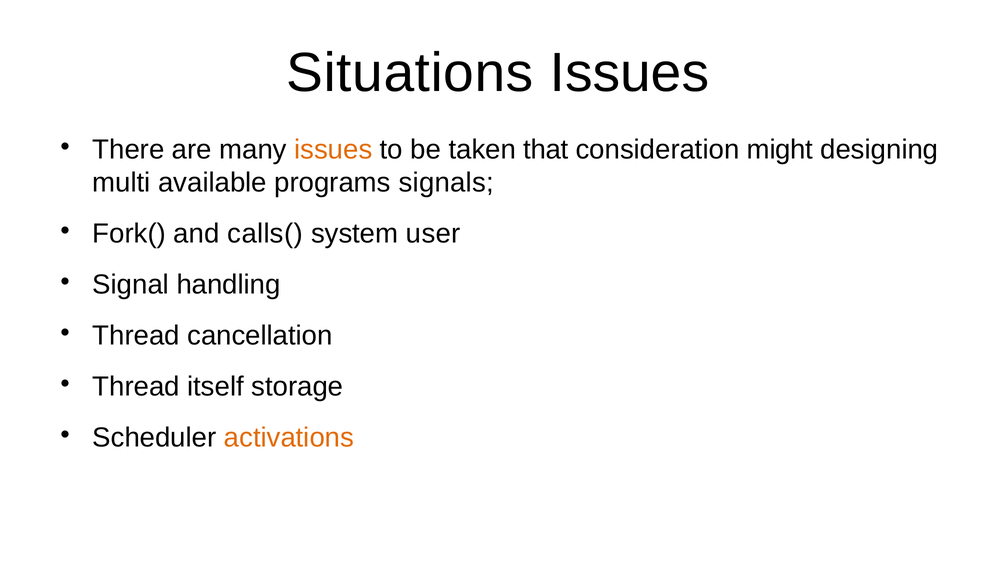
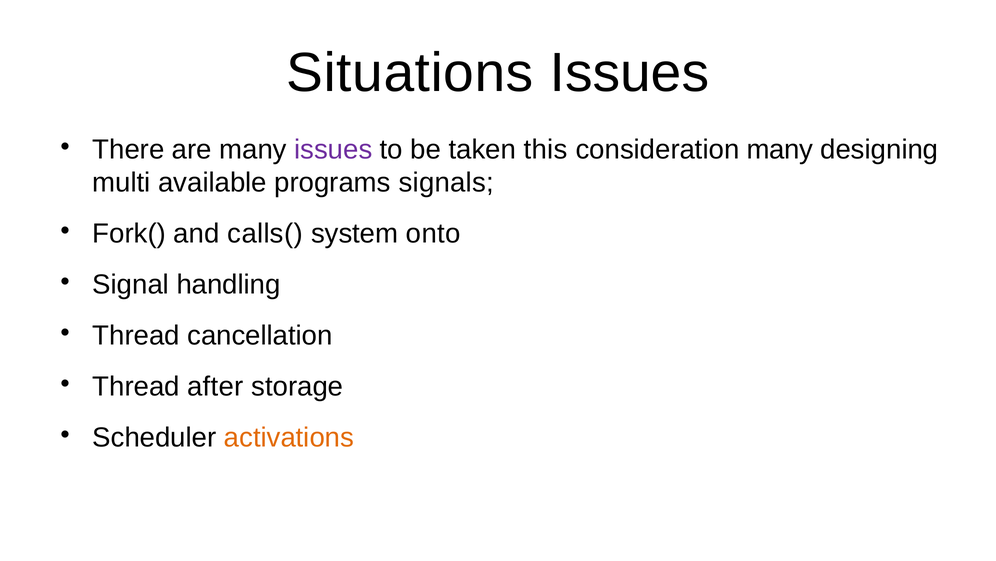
issues colour: orange -> purple (333, 150)
that: that -> this (546, 150)
consideration might: might -> many (780, 150)
user: user -> onto (433, 234)
itself: itself -> after (215, 386)
